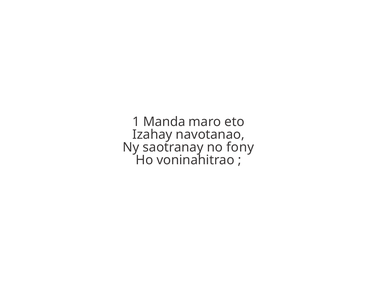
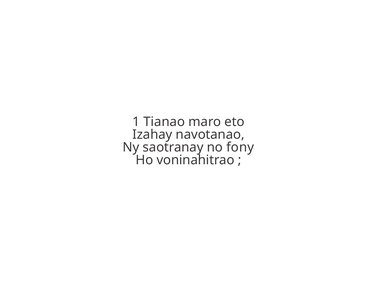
Manda: Manda -> Tianao (164, 122)
